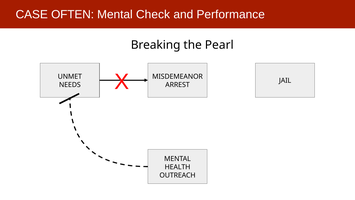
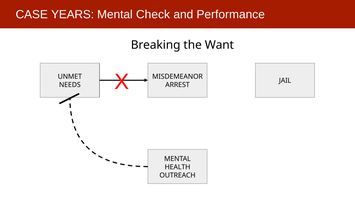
OFTEN: OFTEN -> YEARS (73, 14)
Pearl: Pearl -> Want (219, 45)
